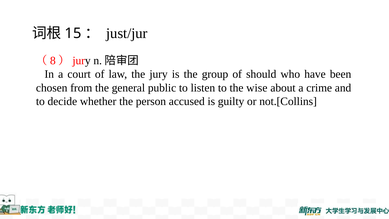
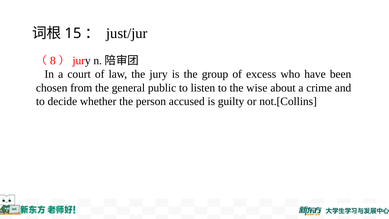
should: should -> excess (261, 74)
